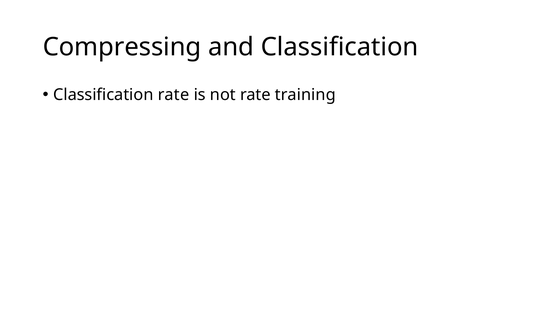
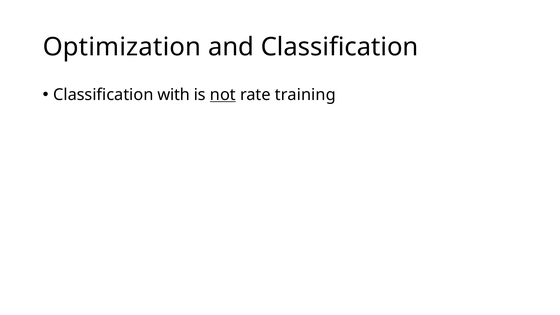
Compressing: Compressing -> Optimization (122, 47)
Classification rate: rate -> with (174, 95)
not underline: none -> present (223, 95)
